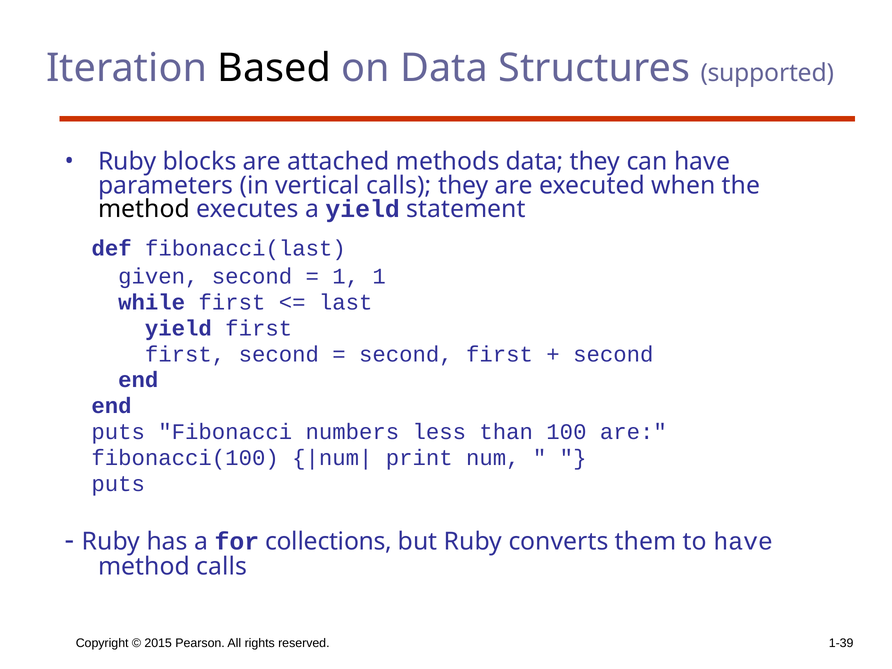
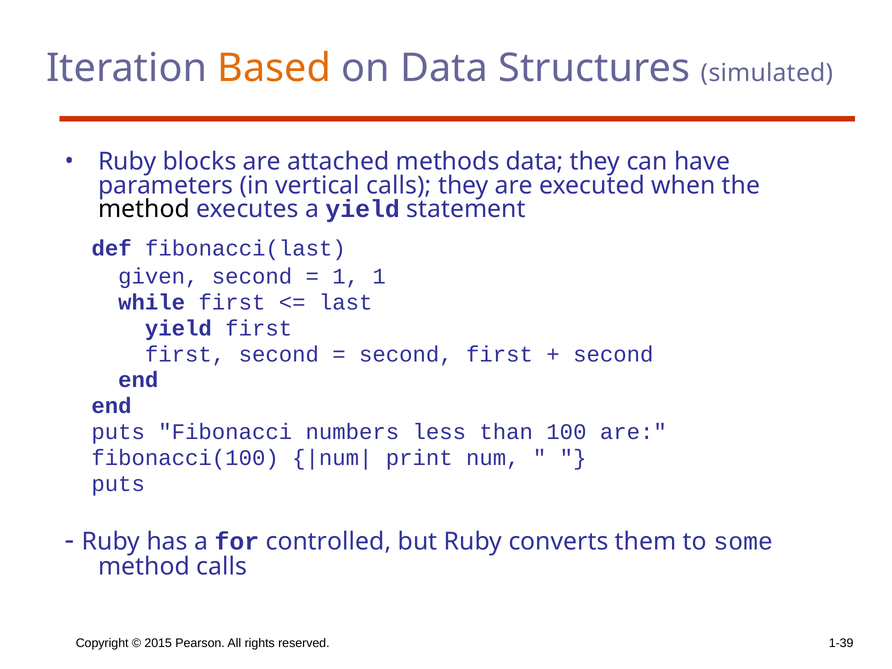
Based colour: black -> orange (274, 68)
supported: supported -> simulated (767, 73)
collections: collections -> controlled (328, 542)
to have: have -> some (743, 542)
